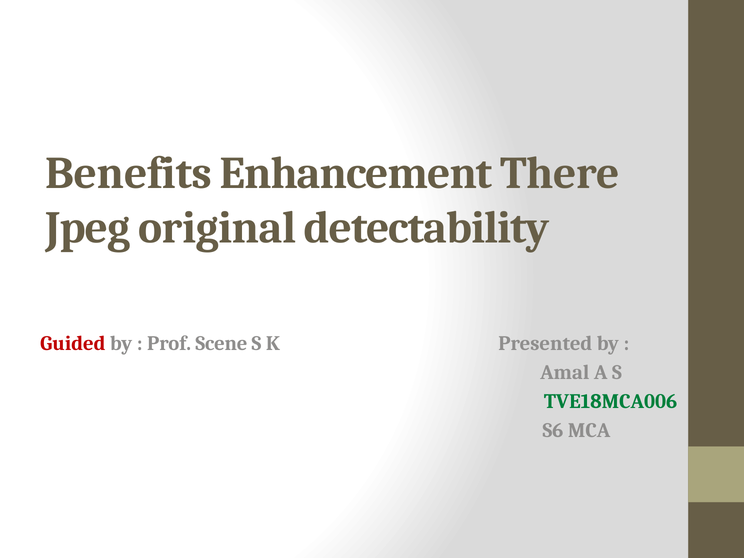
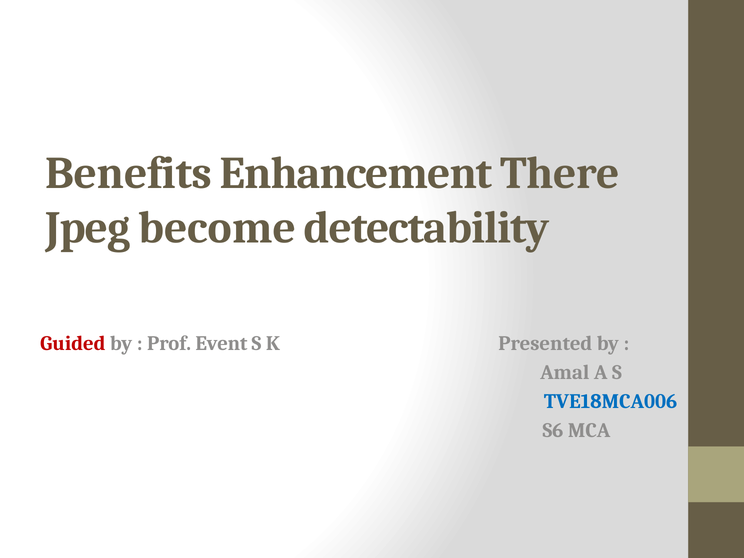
original: original -> become (217, 228)
Scene: Scene -> Event (221, 343)
TVE18MCA006 colour: green -> blue (611, 401)
